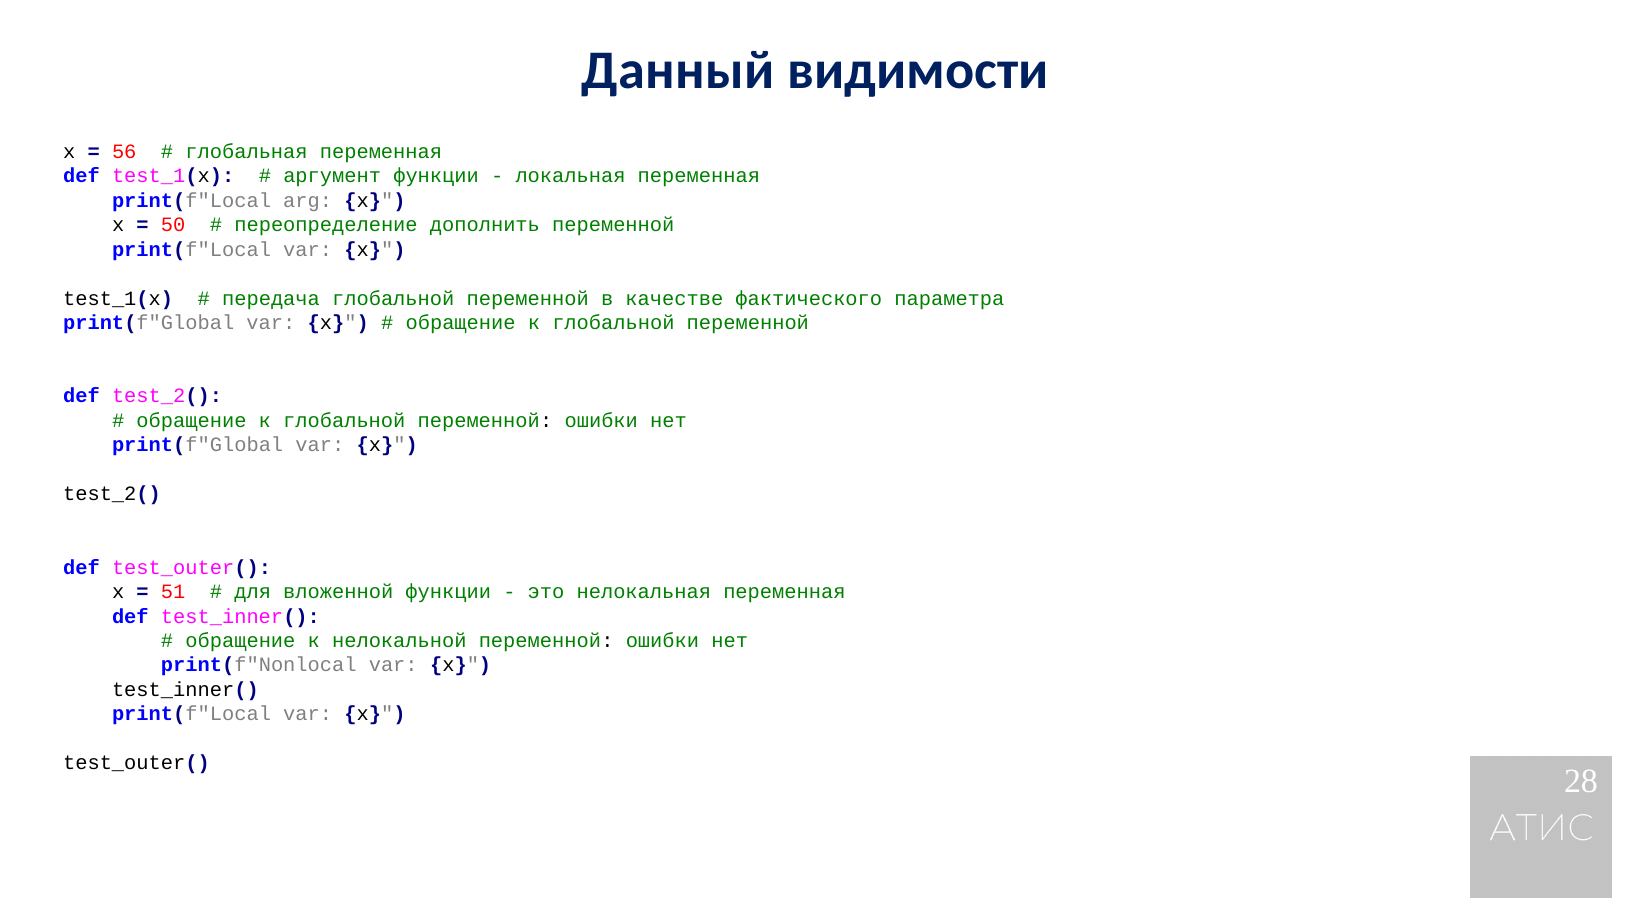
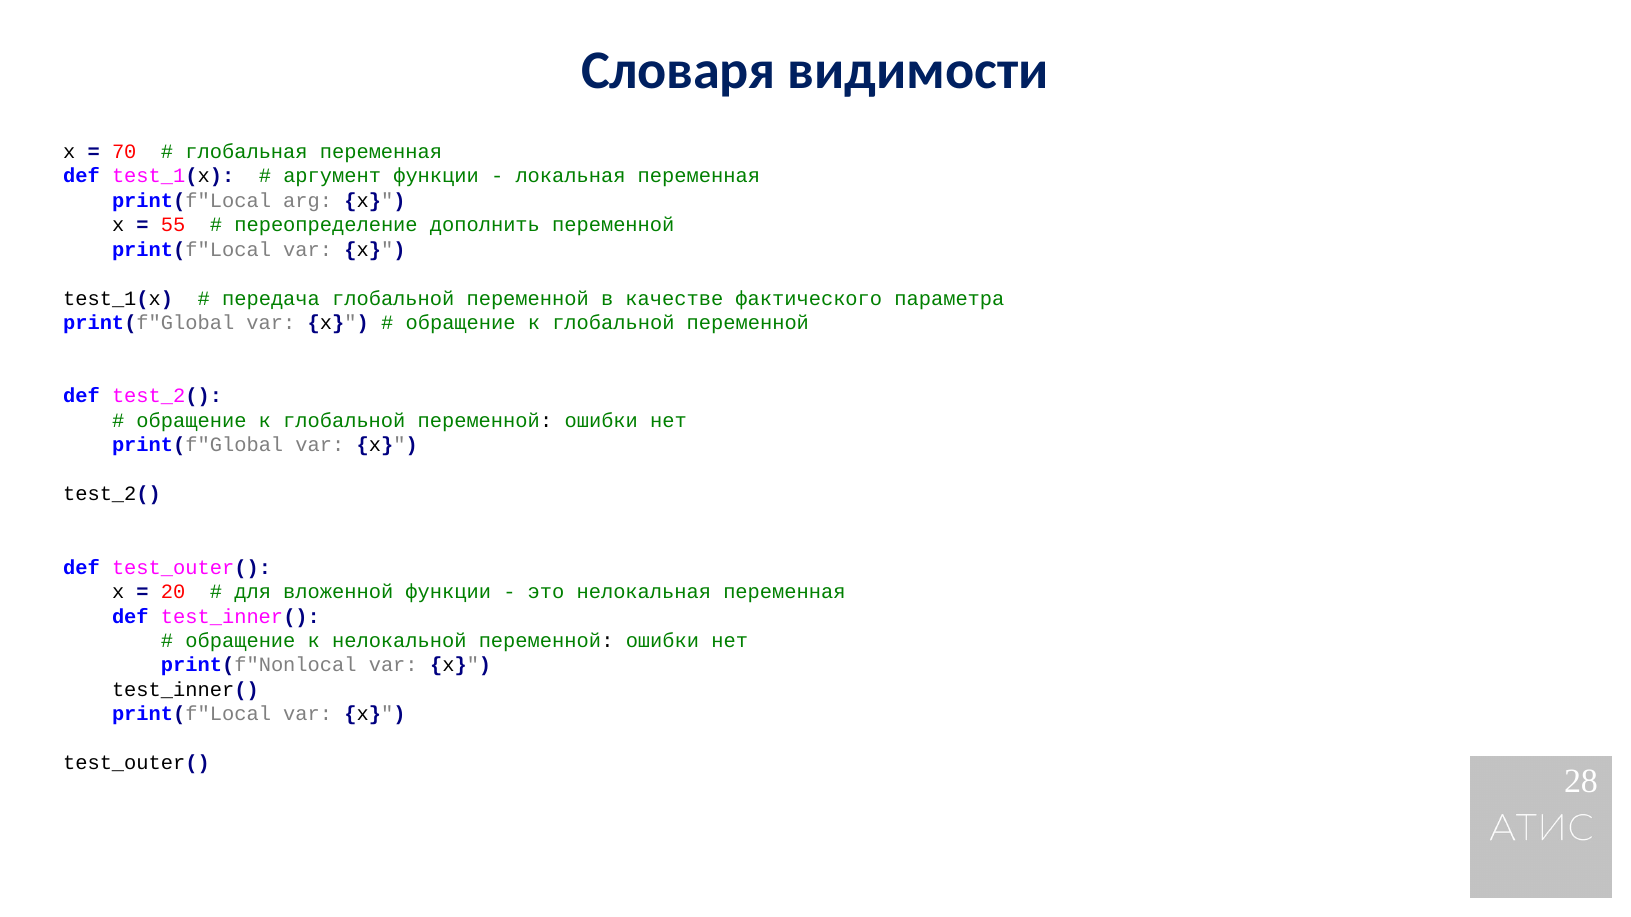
Данный: Данный -> Словаря (679, 70)
56: 56 -> 70 (124, 152)
50: 50 -> 55 (173, 225)
51: 51 -> 20 (173, 592)
